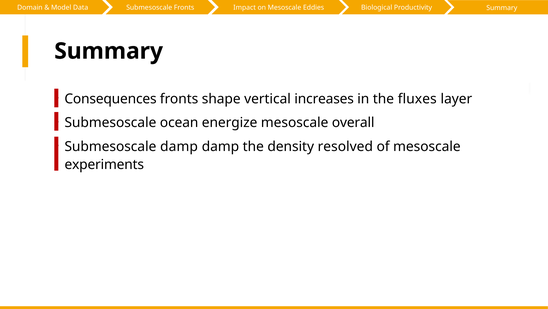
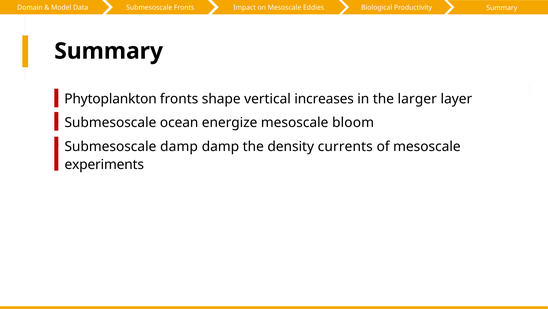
Consequences: Consequences -> Phytoplankton (111, 99)
fluxes: fluxes -> larger (417, 99)
overall: overall -> bloom (353, 122)
resolved: resolved -> currents (345, 146)
